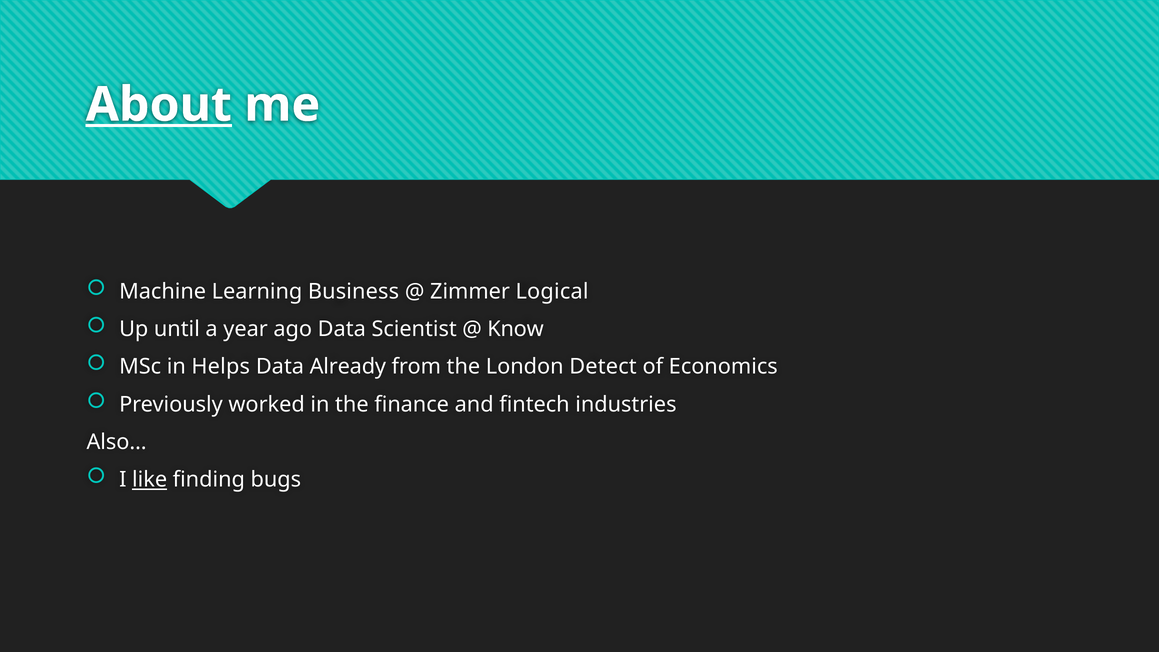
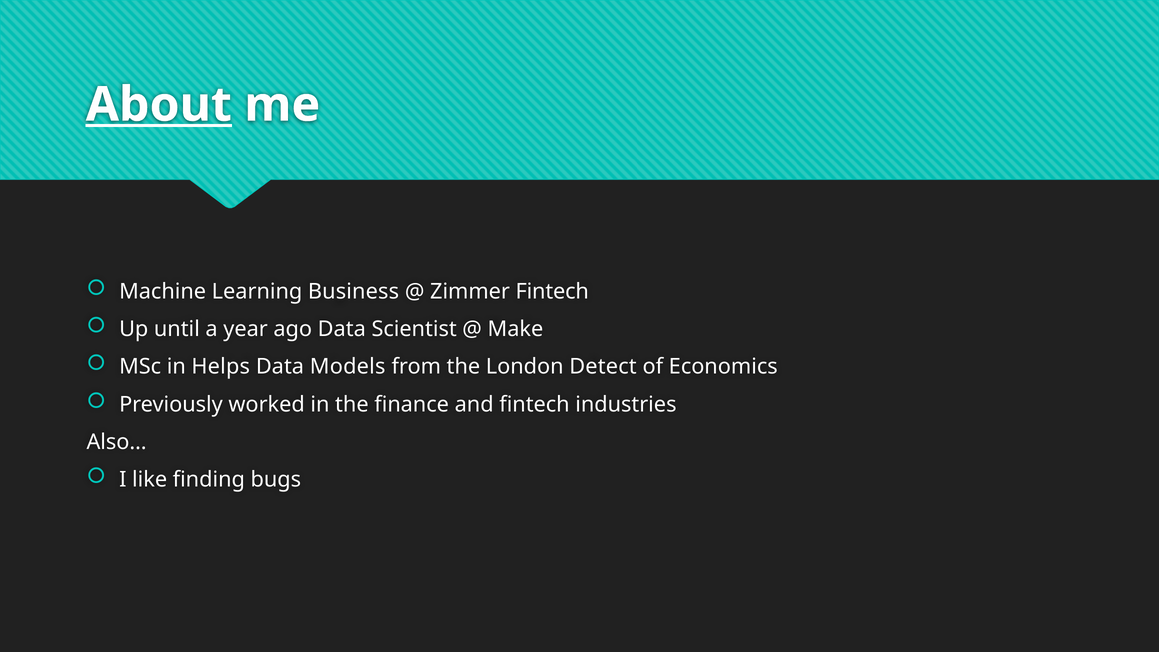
Zimmer Logical: Logical -> Fintech (552, 291)
Know: Know -> Make (515, 329)
Already: Already -> Models (348, 367)
like underline: present -> none (150, 480)
